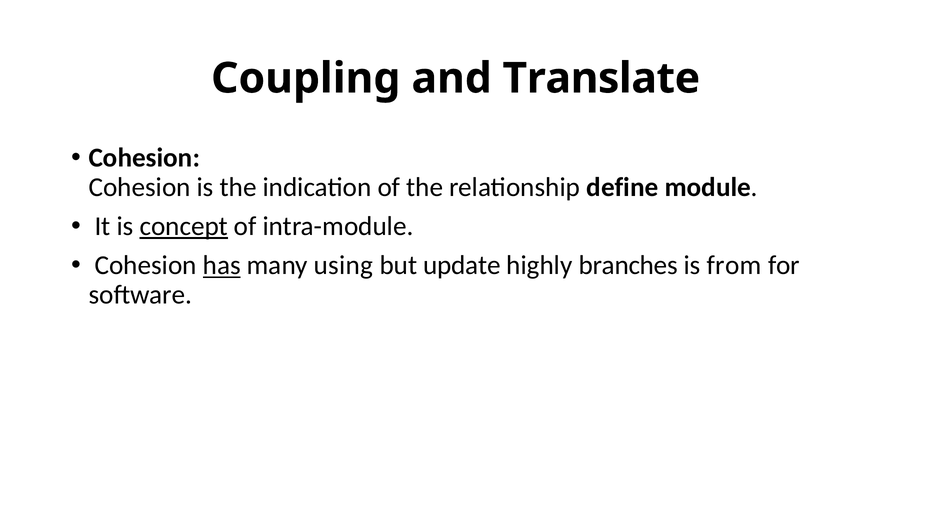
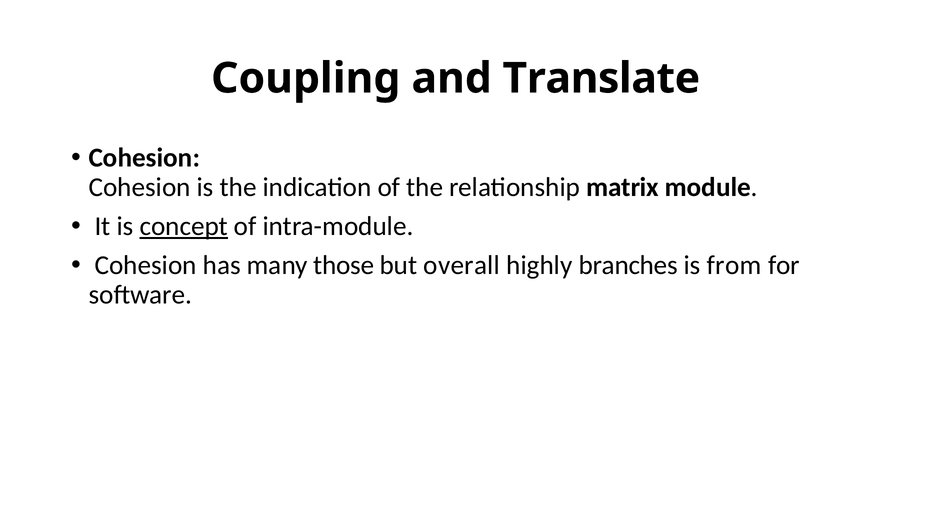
define: define -> matrix (623, 187)
has underline: present -> none (222, 265)
using: using -> those (344, 265)
update: update -> overall (462, 265)
